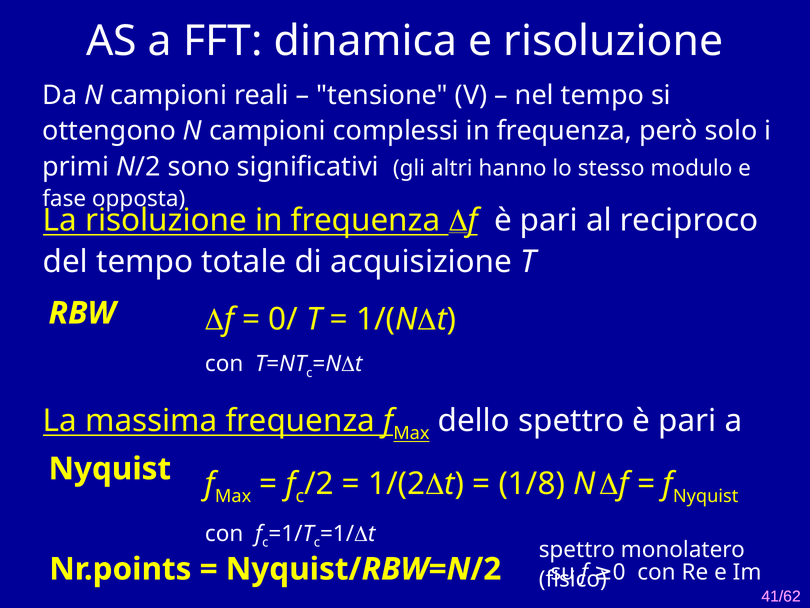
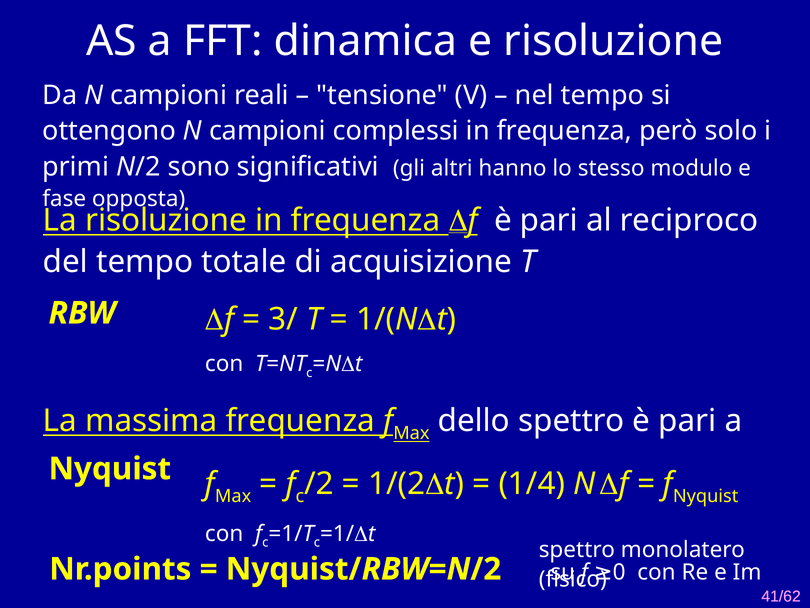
0/: 0/ -> 3/ (283, 319)
1/8: 1/8 -> 1/4 (532, 484)
